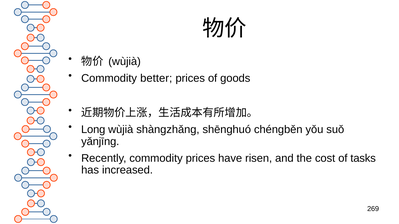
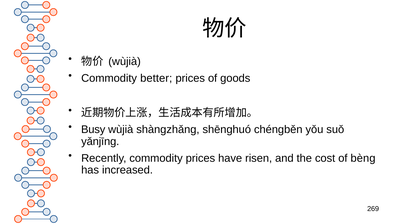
Long: Long -> Busy (93, 130)
tasks: tasks -> bèng (363, 158)
